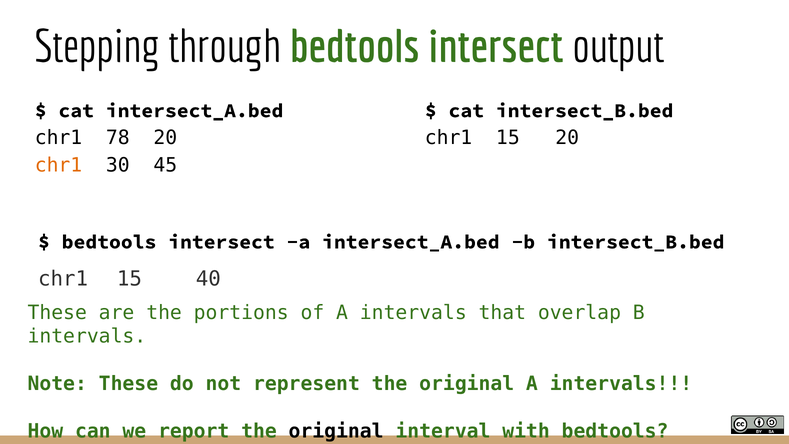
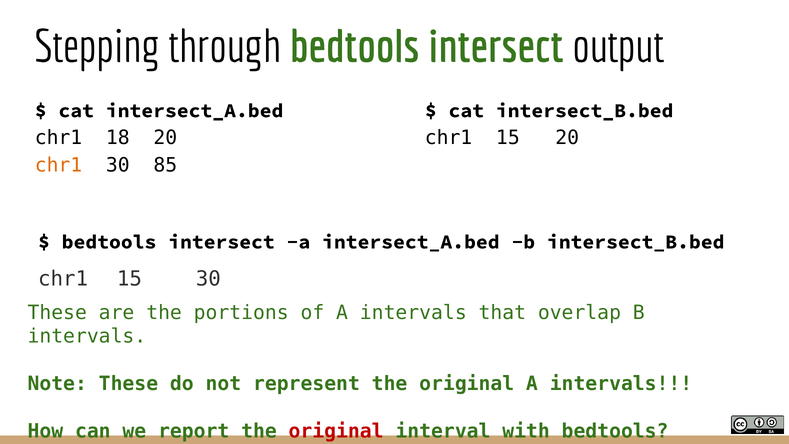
78: 78 -> 18 (118, 138)
45: 45 -> 85 (165, 165)
15 40: 40 -> 30 (208, 279)
original colour: black -> red (336, 431)
